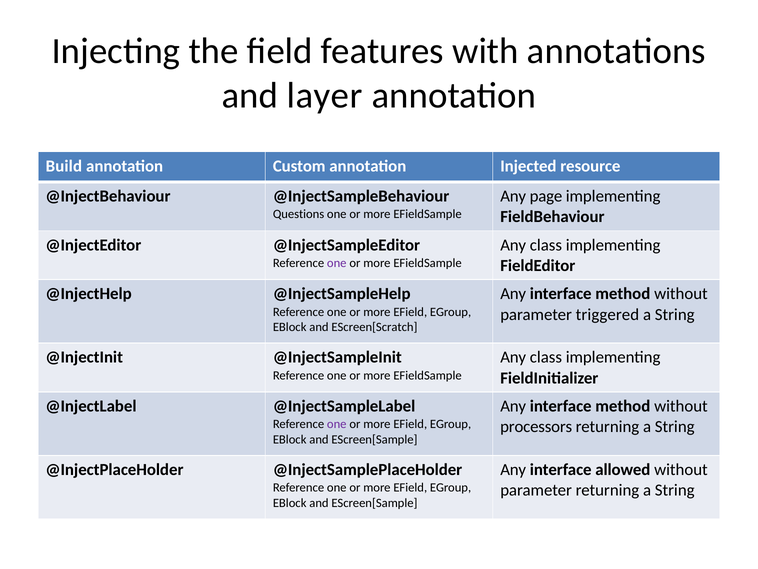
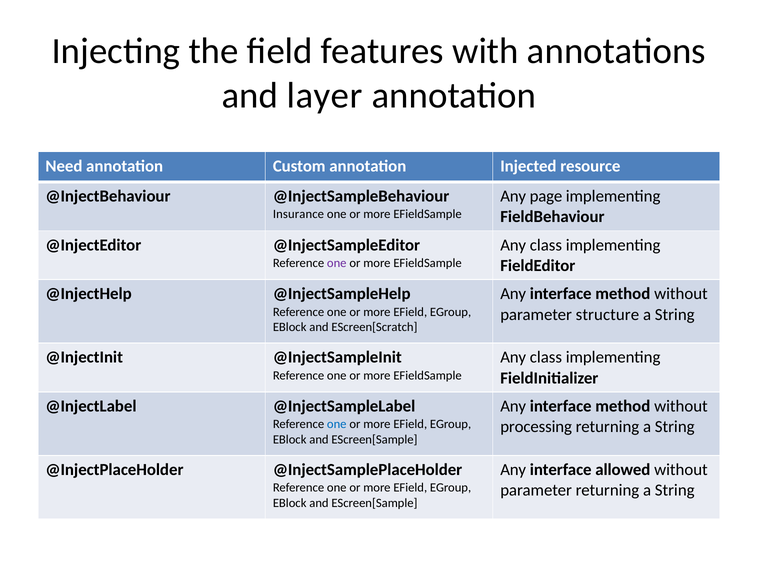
Build: Build -> Need (64, 166)
Questions: Questions -> Insurance (298, 214)
triggered: triggered -> structure (607, 314)
one colour: purple -> blue (337, 424)
processors: processors -> processing (536, 426)
